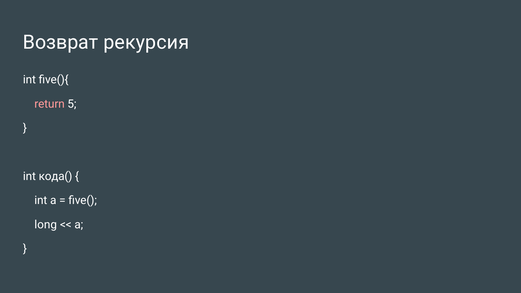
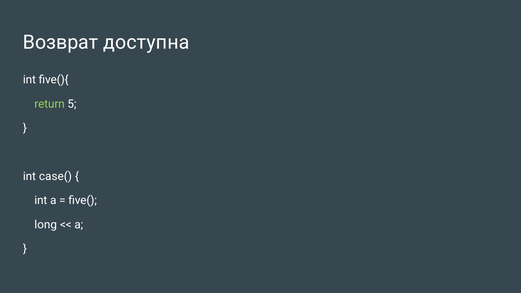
рекурсия: рекурсия -> доступна (146, 42)
return colour: pink -> light green (50, 104)
кода(: кода( -> case( (55, 176)
